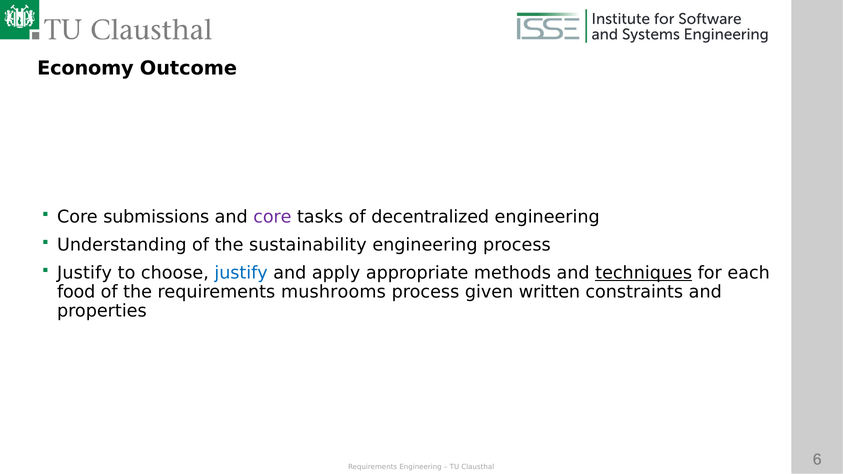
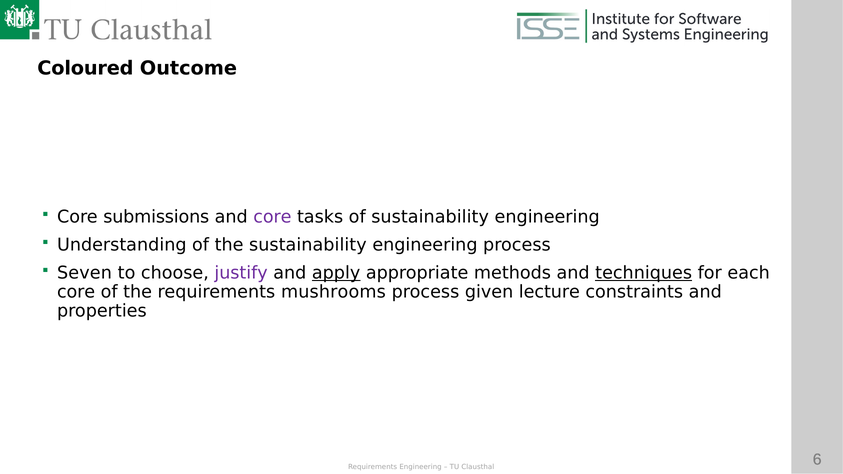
Economy: Economy -> Coloured (85, 68)
of decentralized: decentralized -> sustainability (430, 217)
Justify: Justify -> Seven (84, 273)
justify colour: blue -> purple (241, 273)
apply underline: none -> present (336, 273)
food: food -> core (76, 292)
written: written -> lecture (549, 292)
